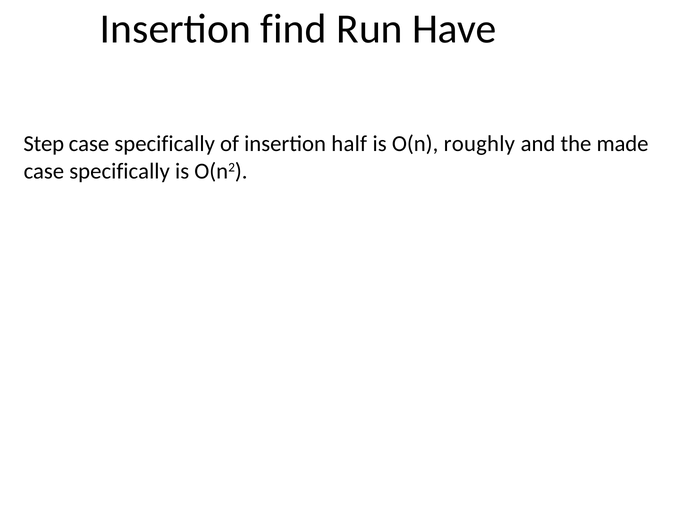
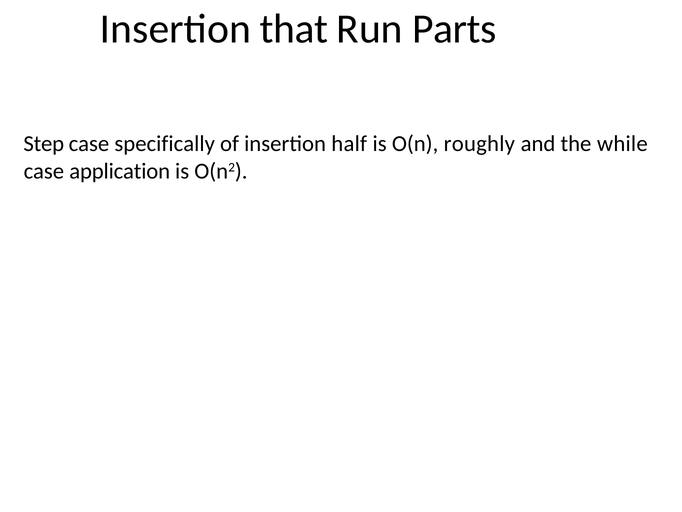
find: find -> that (294, 29)
Have: Have -> Parts (454, 29)
made: made -> while (622, 144)
specifically: specifically -> application (120, 171)
